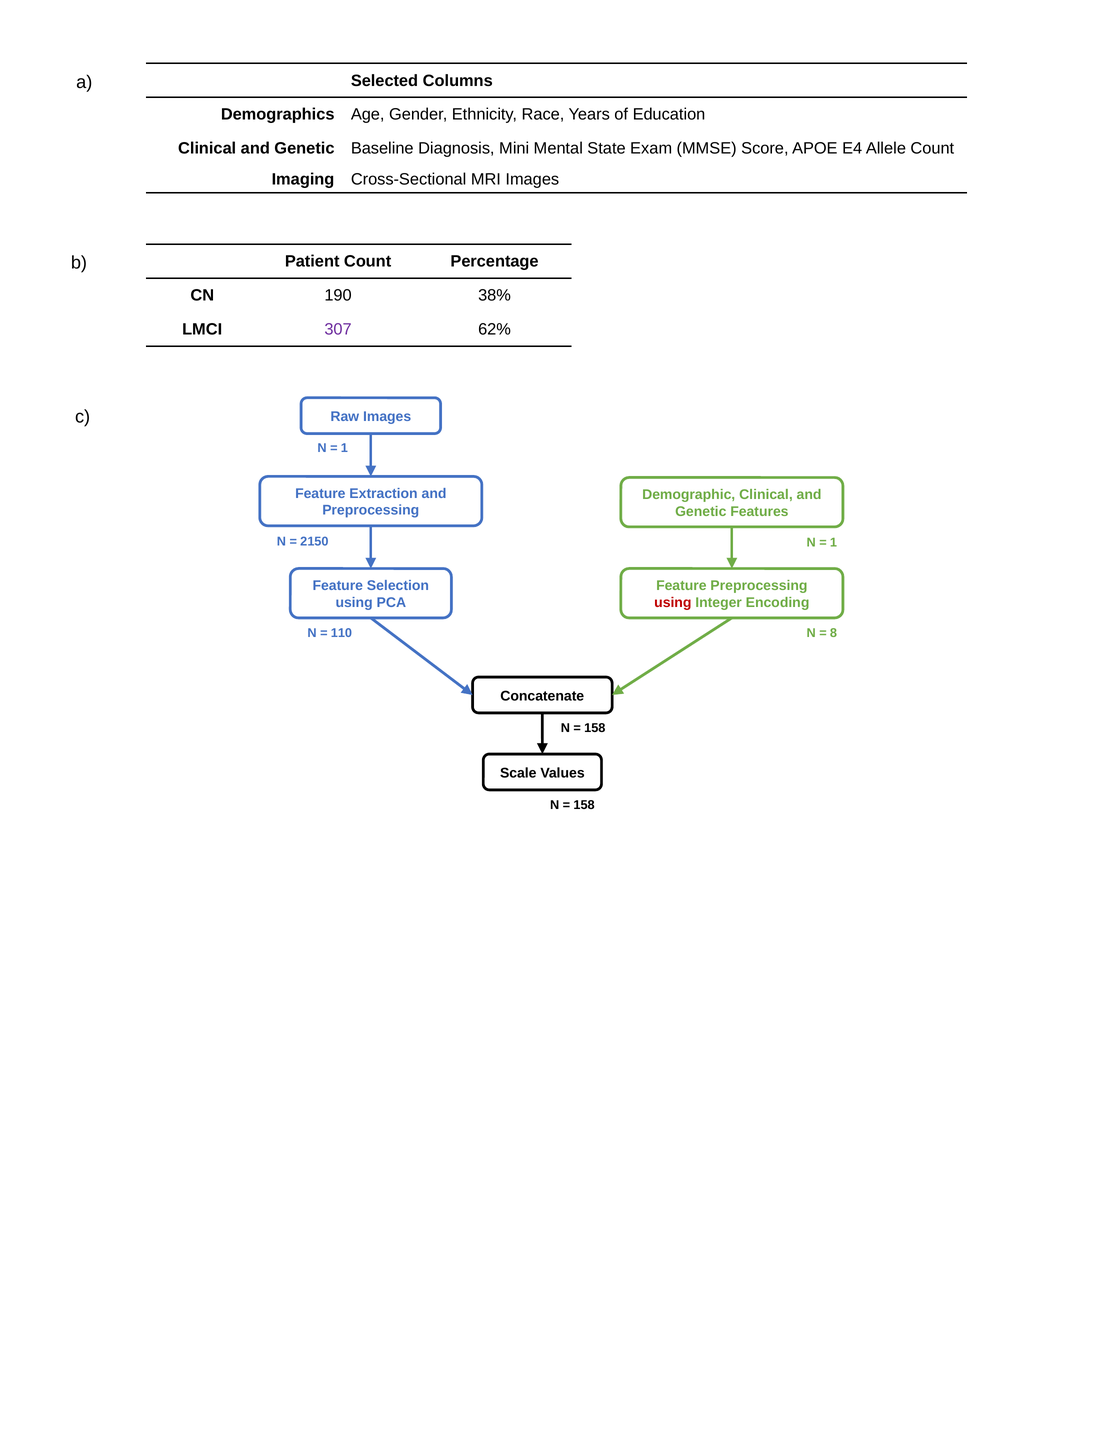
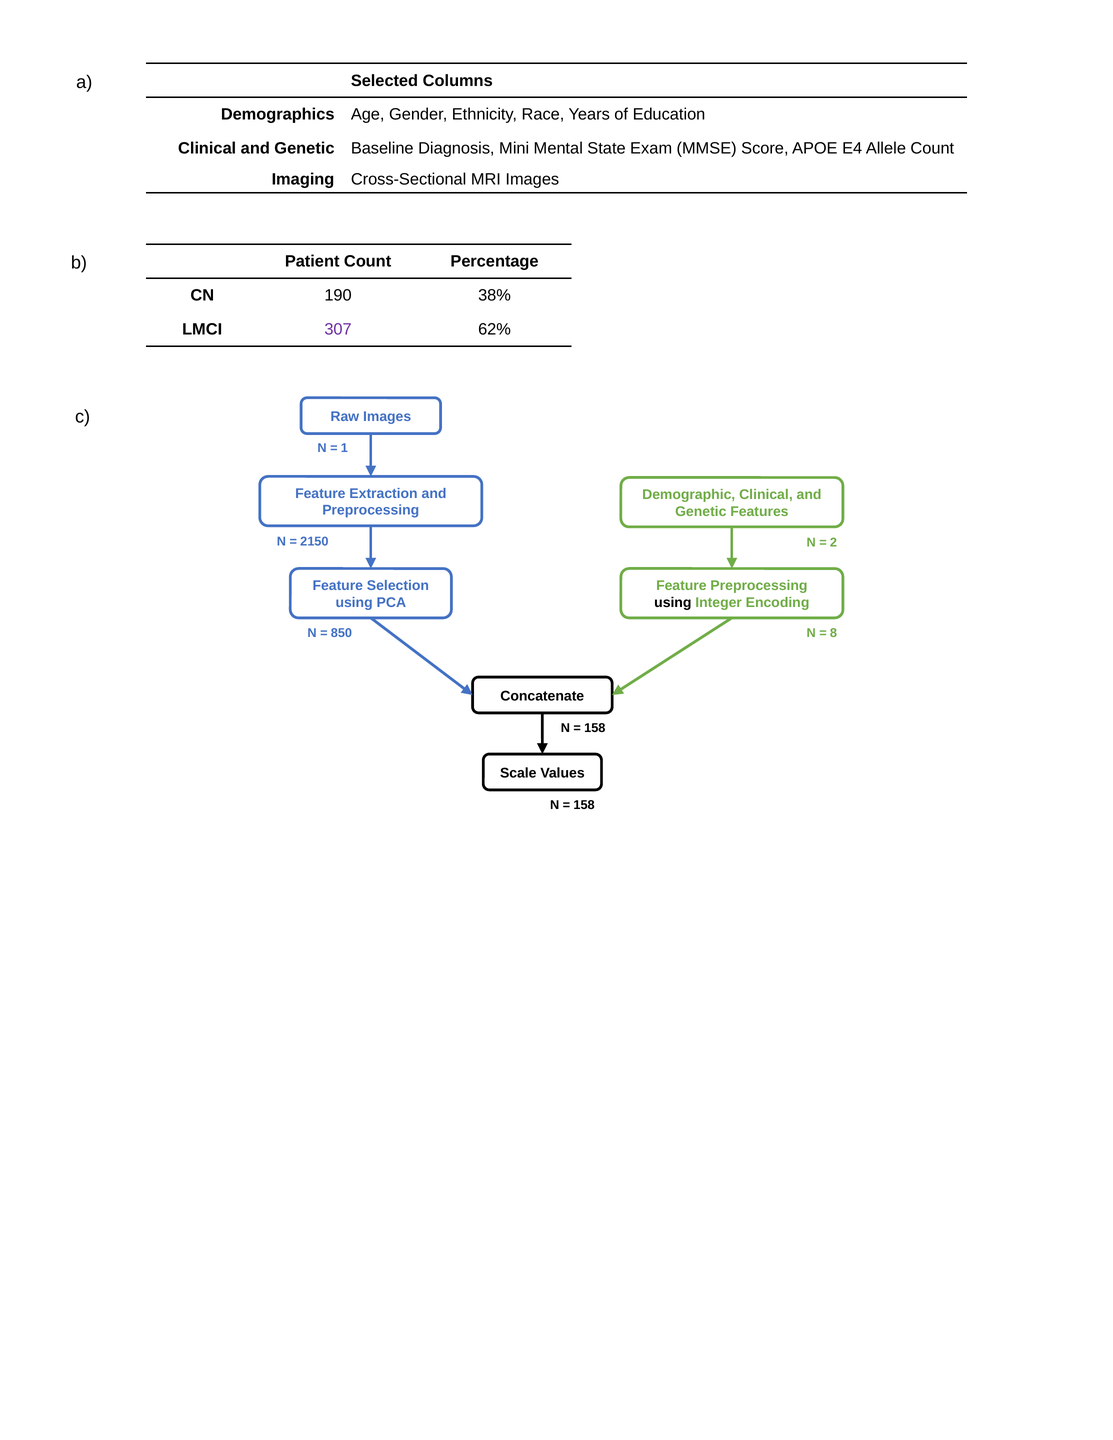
1: 1 -> 2 (833, 543)
using colour: red -> black (673, 603)
110: 110 -> 850 (341, 633)
